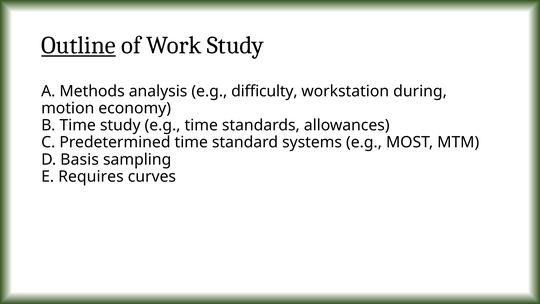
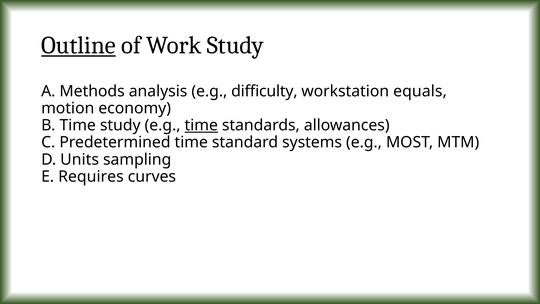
during: during -> equals (420, 91)
time underline: none -> present (201, 125)
Basis: Basis -> Units (80, 159)
